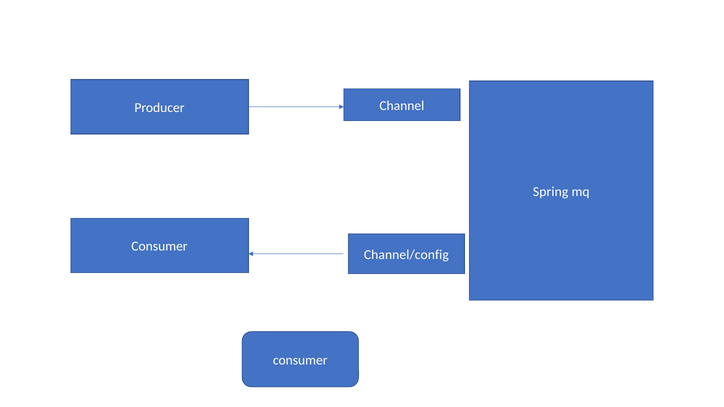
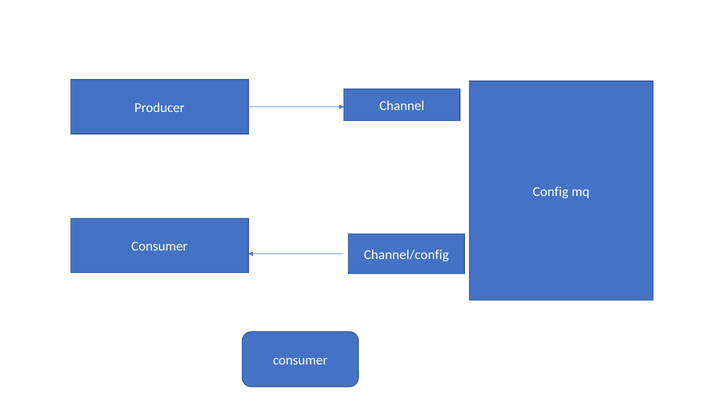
Spring: Spring -> Config (551, 192)
